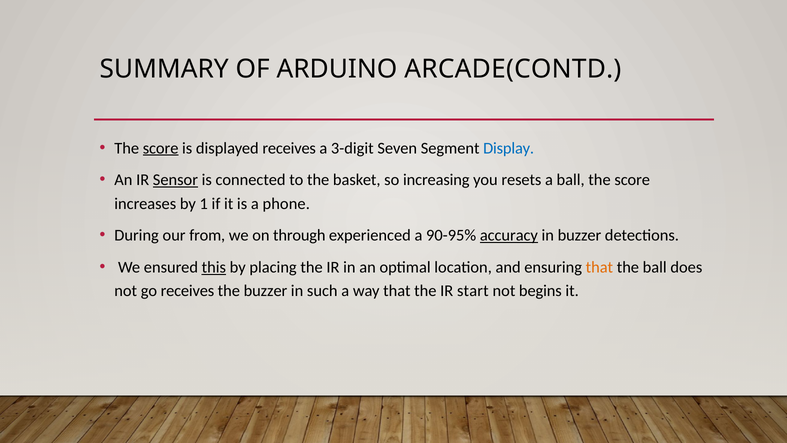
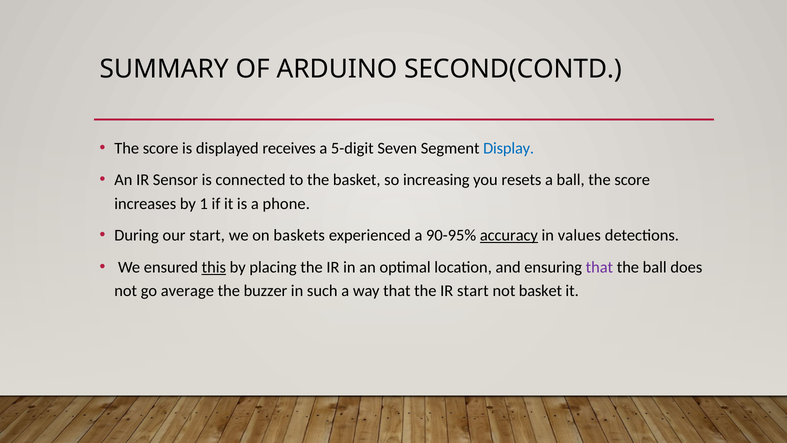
ARCADE(CONTD: ARCADE(CONTD -> SECOND(CONTD (513, 69)
score underline: present -> none (161, 148)
3-digit: 3-digit -> 5-digit (352, 148)
Sensor underline: present -> none (175, 180)
our from: from -> start (207, 235)
through: through -> baskets (299, 235)
in buzzer: buzzer -> values (579, 235)
that colour: orange -> purple (599, 267)
go receives: receives -> average (187, 291)
not begins: begins -> basket (540, 291)
